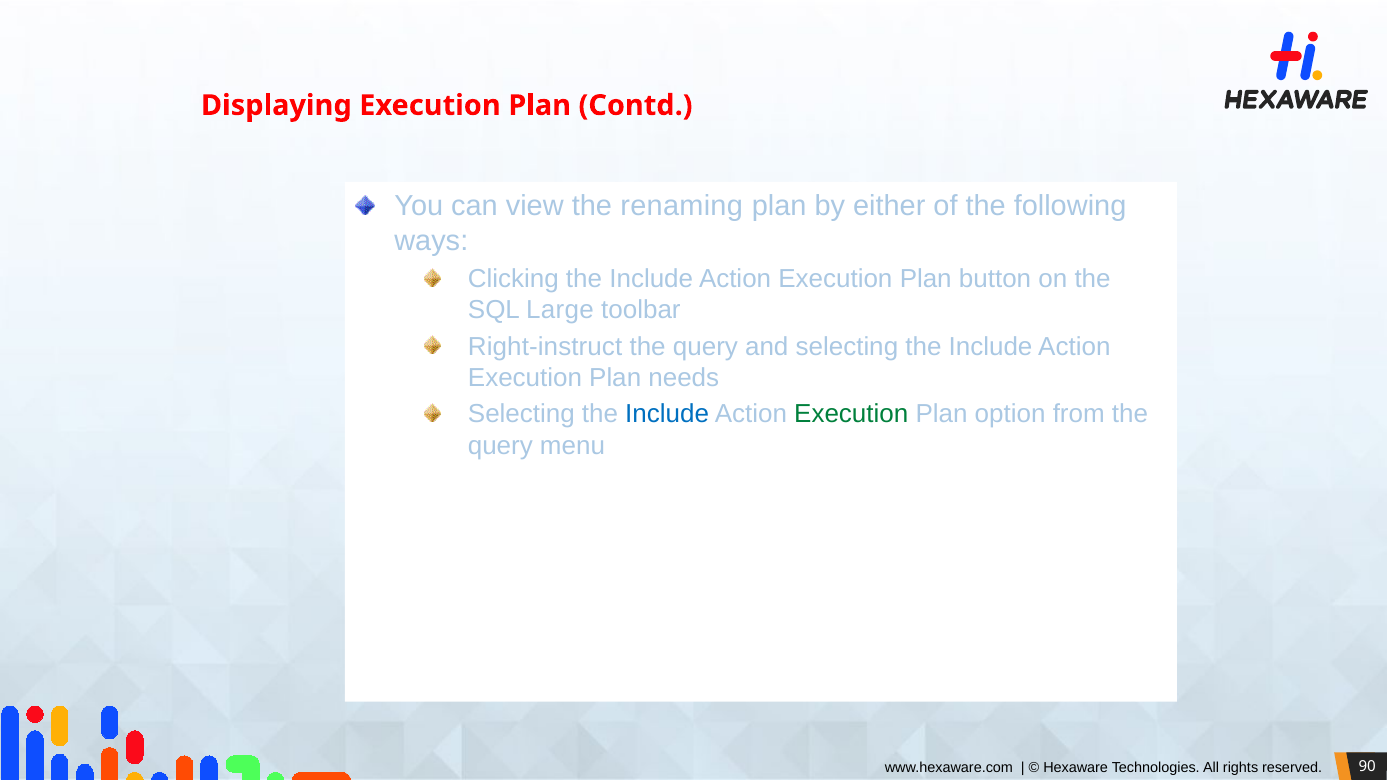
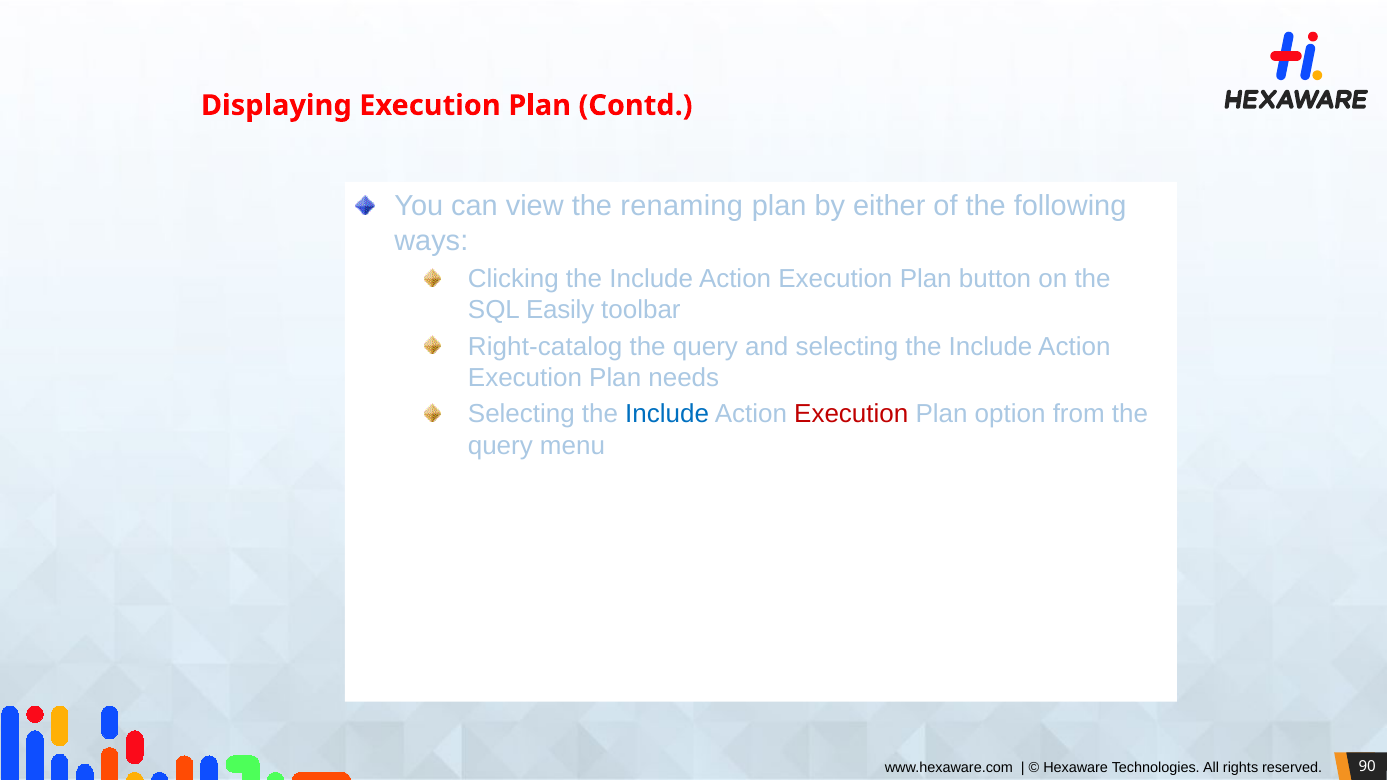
Large: Large -> Easily (560, 310)
Right-instruct: Right-instruct -> Right-catalog (545, 347)
Execution colour: green -> red (851, 414)
